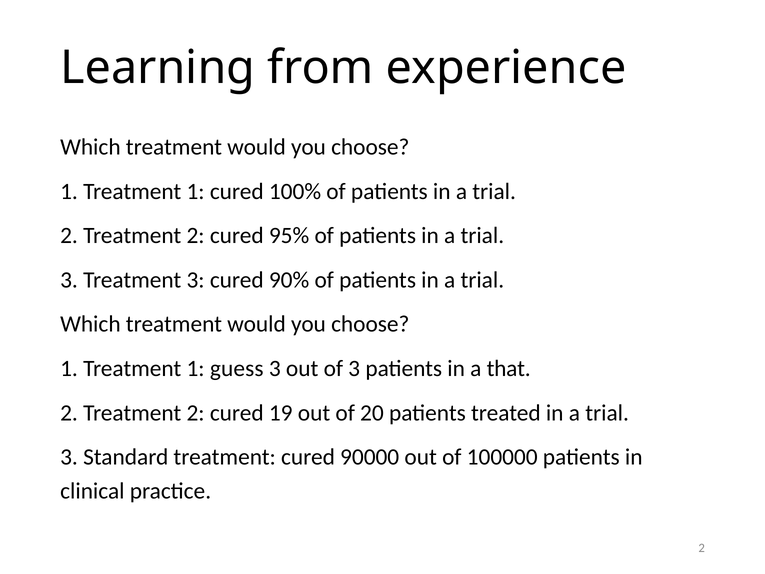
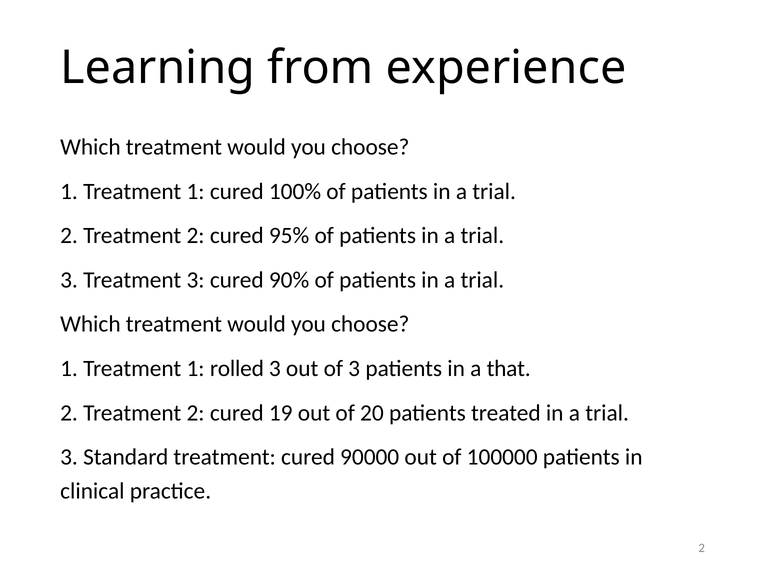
guess: guess -> rolled (237, 368)
